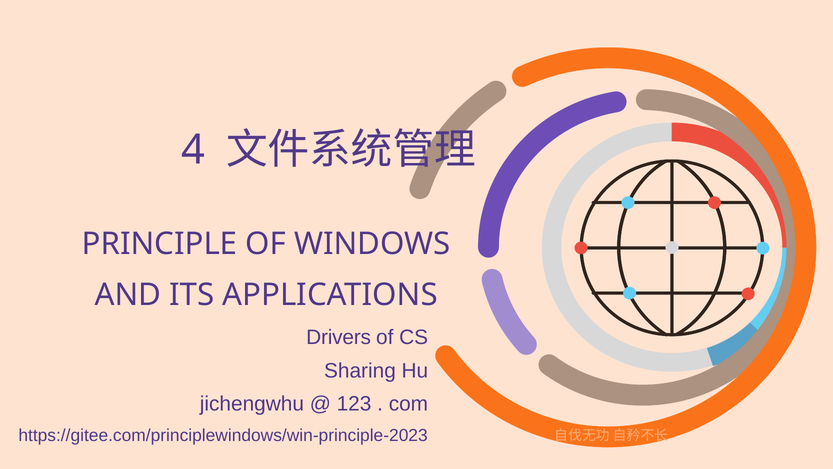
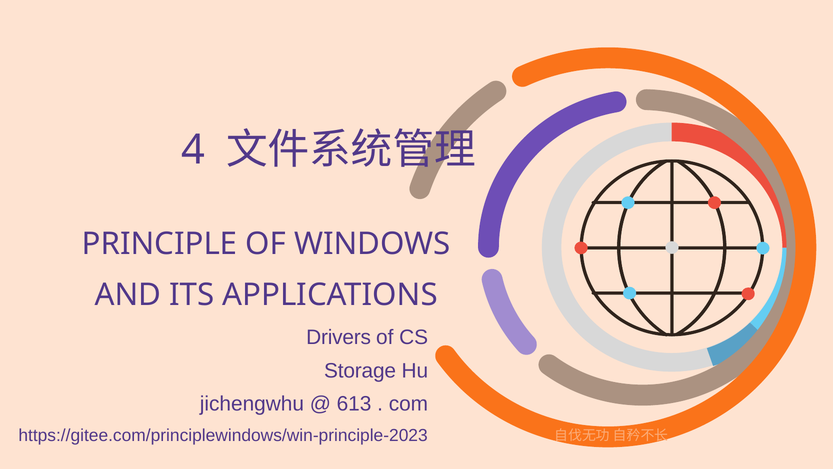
Sharing: Sharing -> Storage (360, 370)
123: 123 -> 613 (354, 404)
